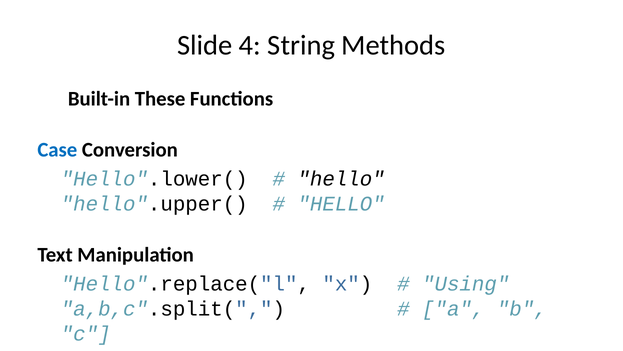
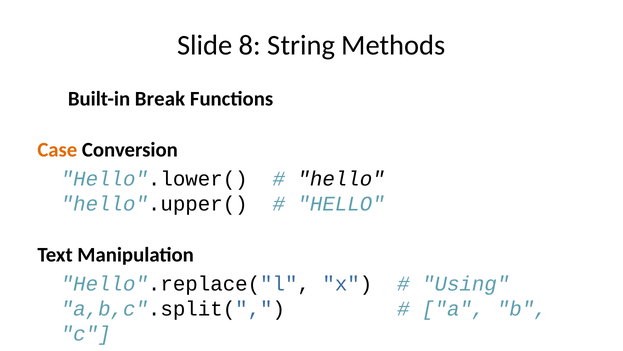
4: 4 -> 8 (250, 45)
These: These -> Break (160, 99)
Case colour: blue -> orange (57, 150)
